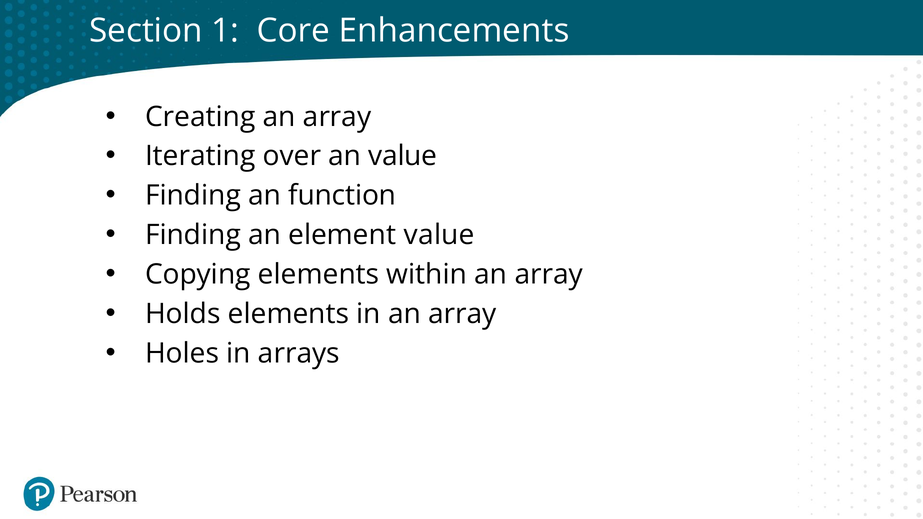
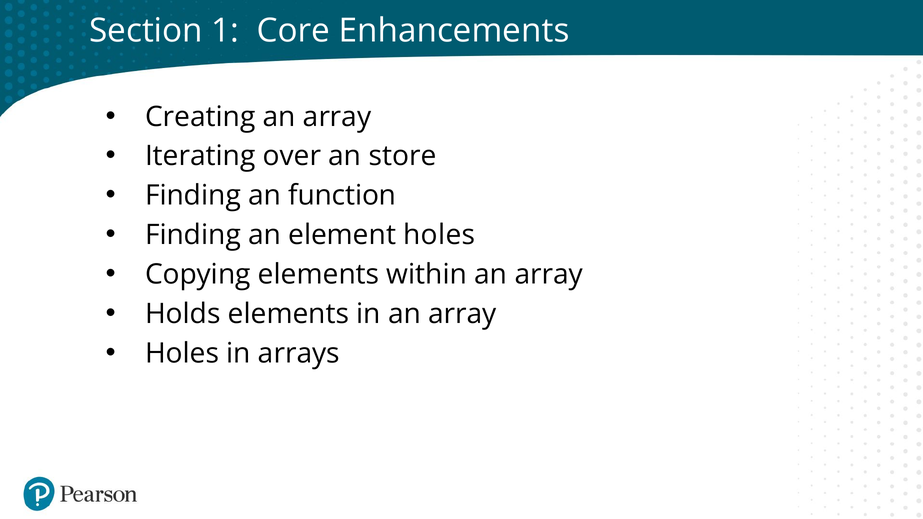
an value: value -> store (403, 156)
element value: value -> holes (439, 235)
